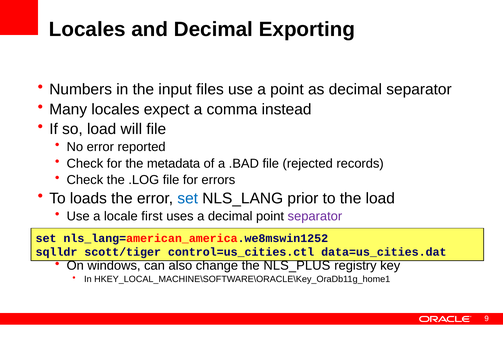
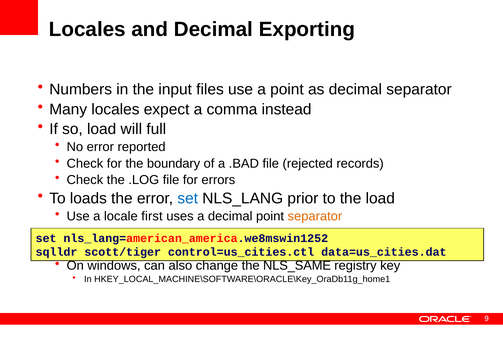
will file: file -> full (156, 129)
metadata: metadata -> boundary (174, 164)
separator colour: purple -> orange (315, 216)
NLS_PLUS: NLS_PLUS -> NLS_SAME (297, 266)
